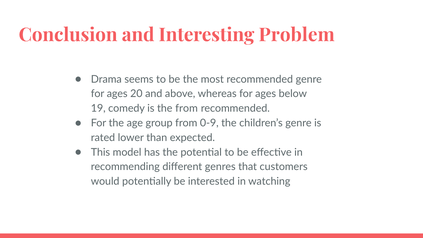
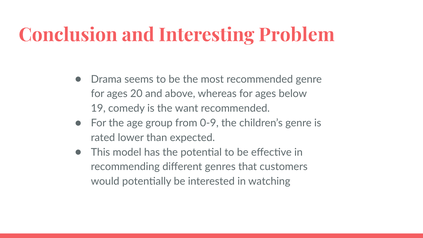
the from: from -> want (187, 108)
